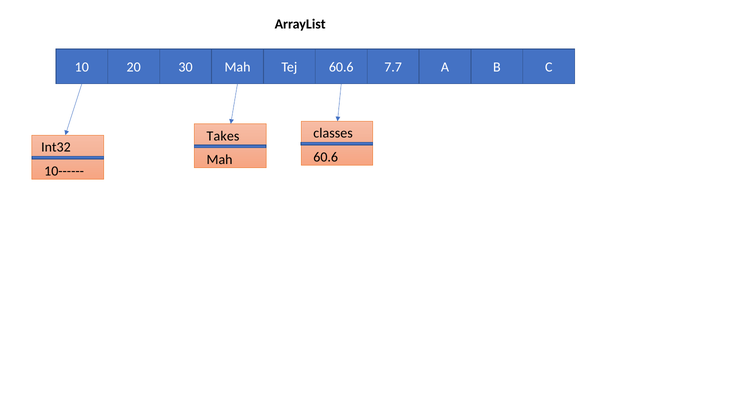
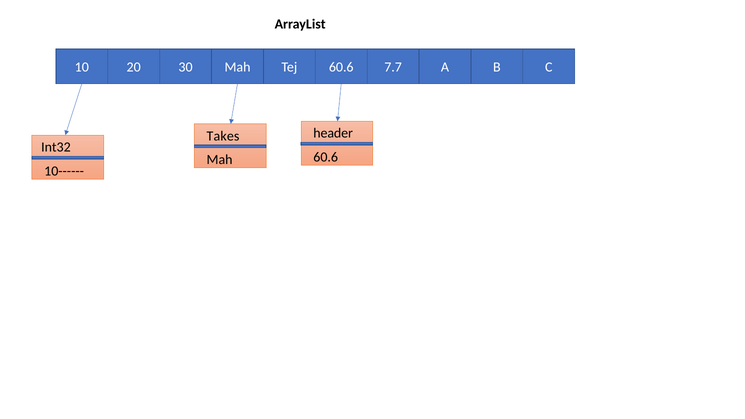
classes: classes -> header (333, 133)
